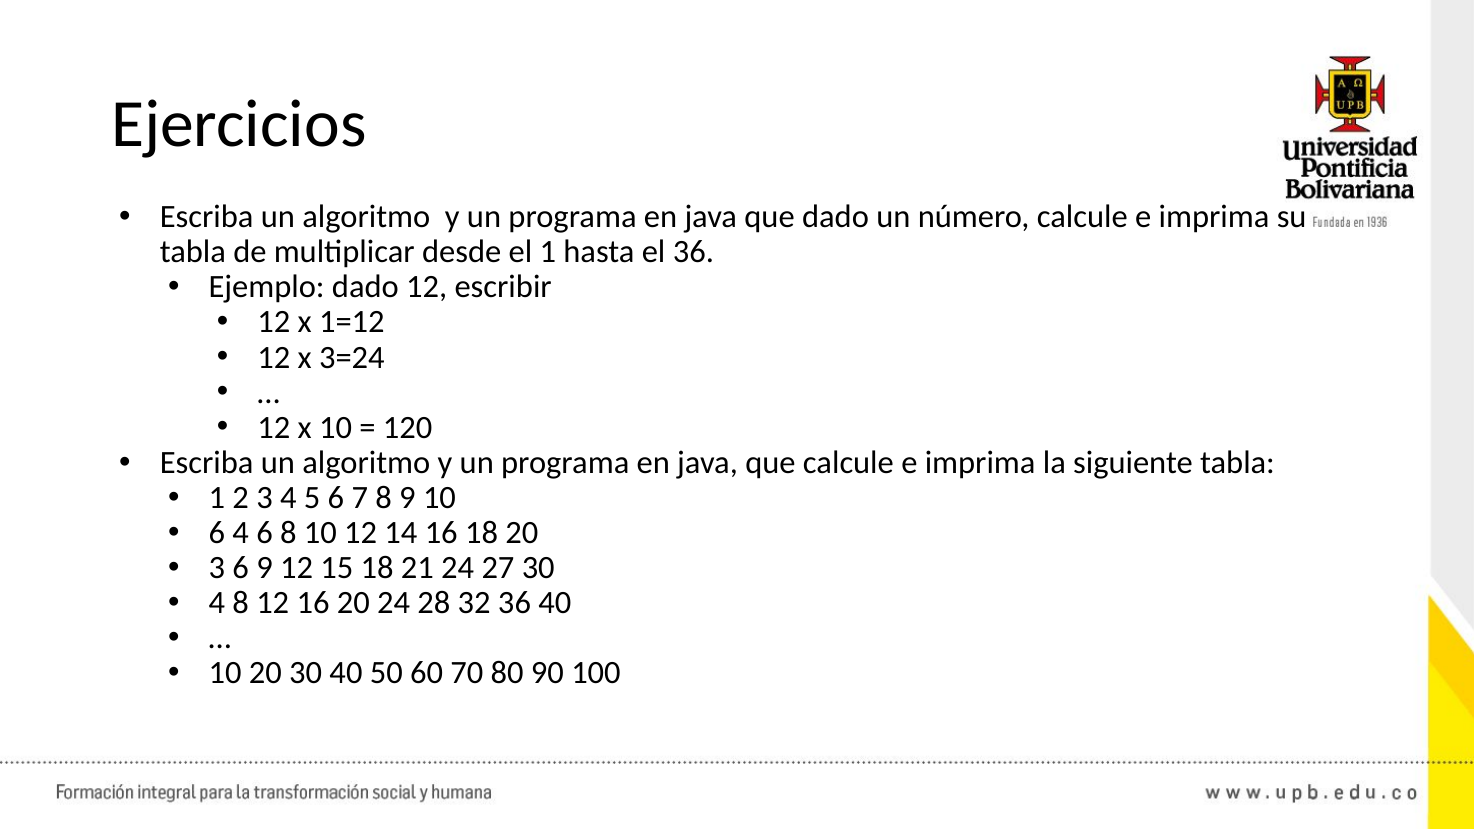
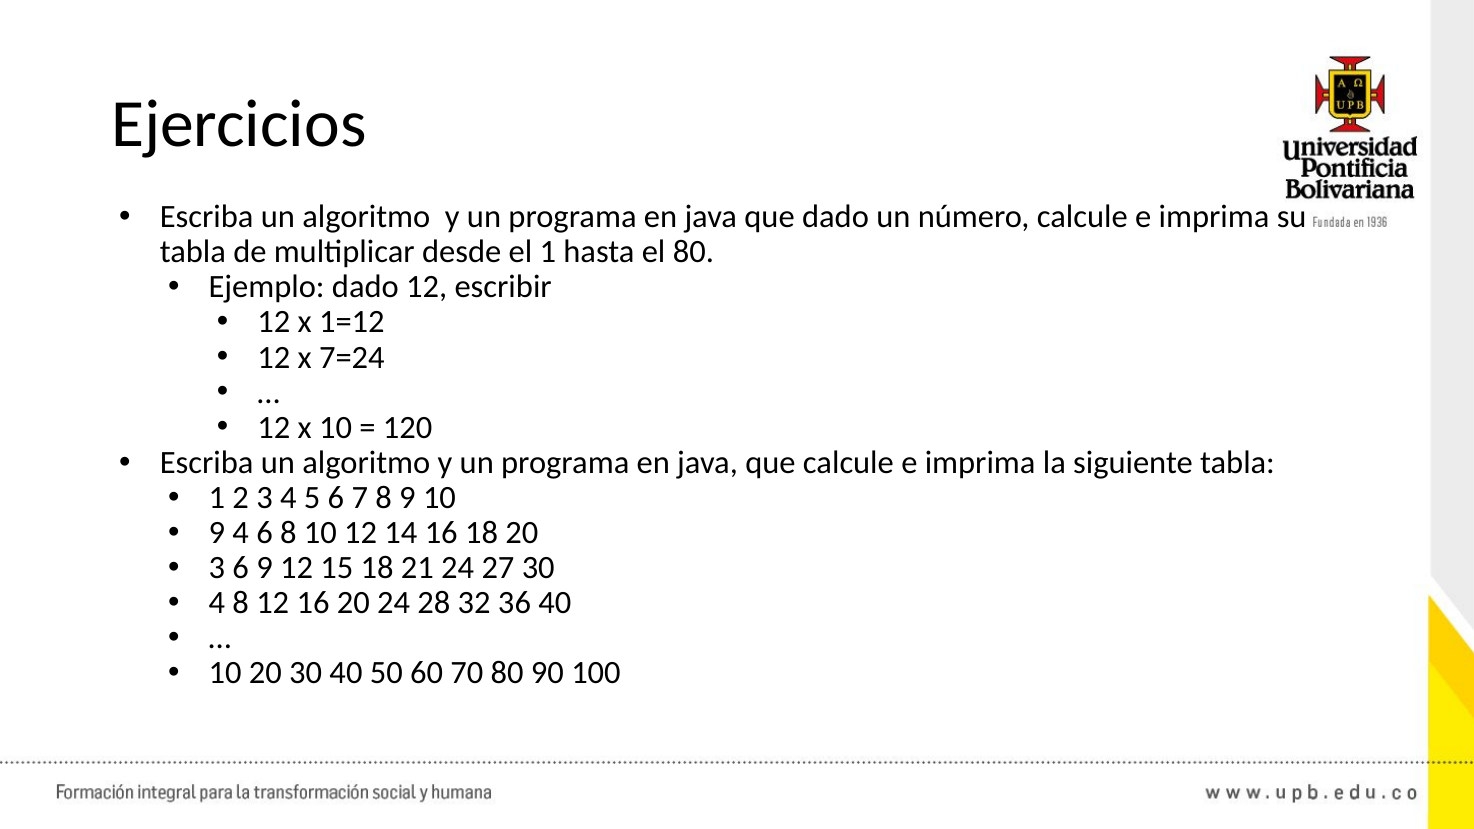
el 36: 36 -> 80 (693, 252)
3=24: 3=24 -> 7=24 (352, 357)
6: 6 -> 9 (217, 533)
